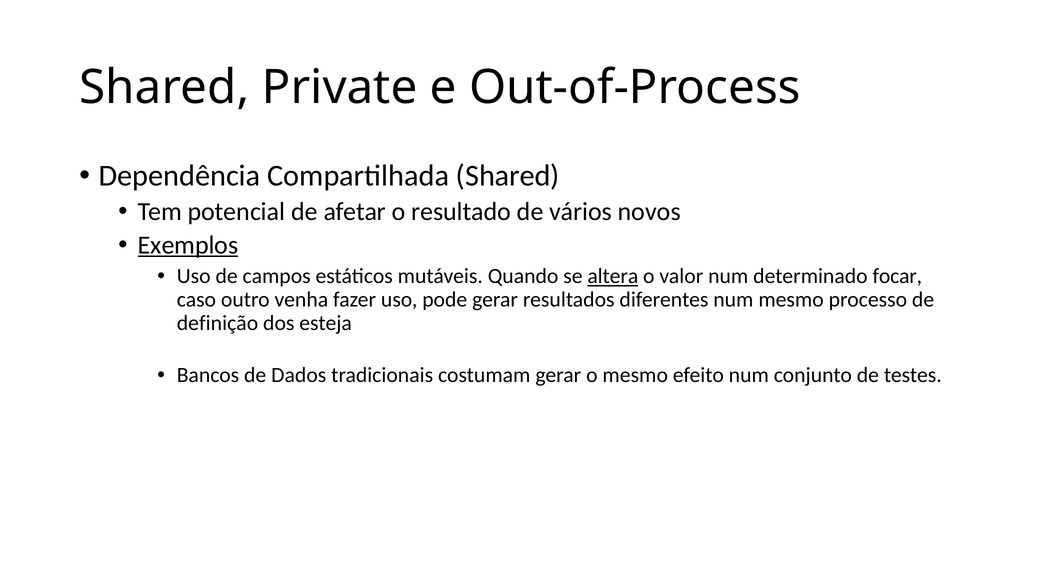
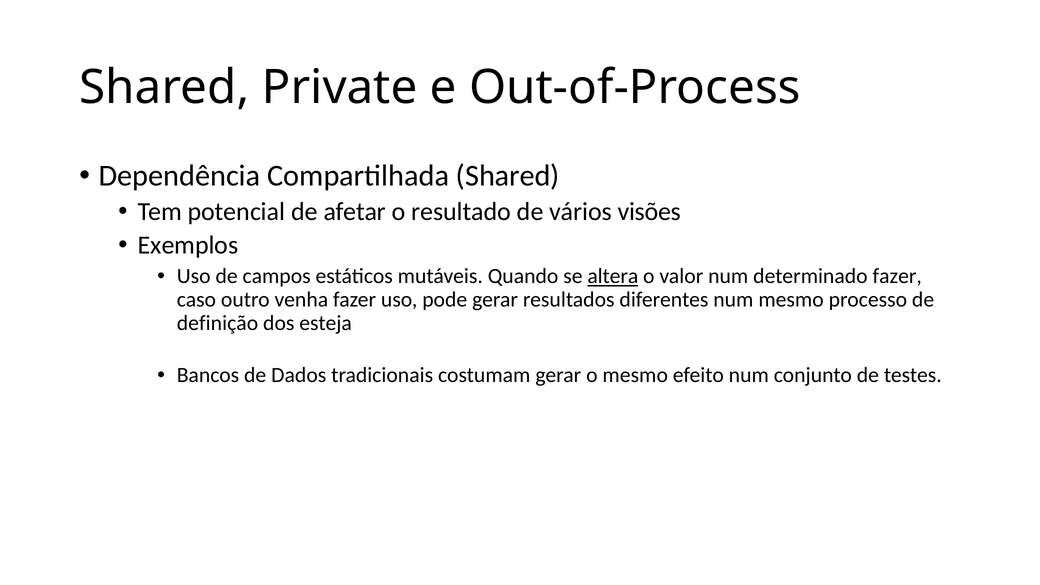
novos: novos -> visões (649, 212)
Exemplos underline: present -> none (188, 245)
determinado focar: focar -> fazer (897, 276)
